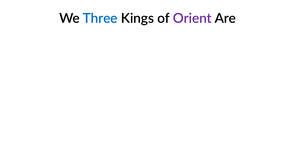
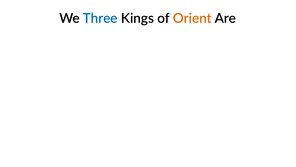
Orient colour: purple -> orange (192, 18)
